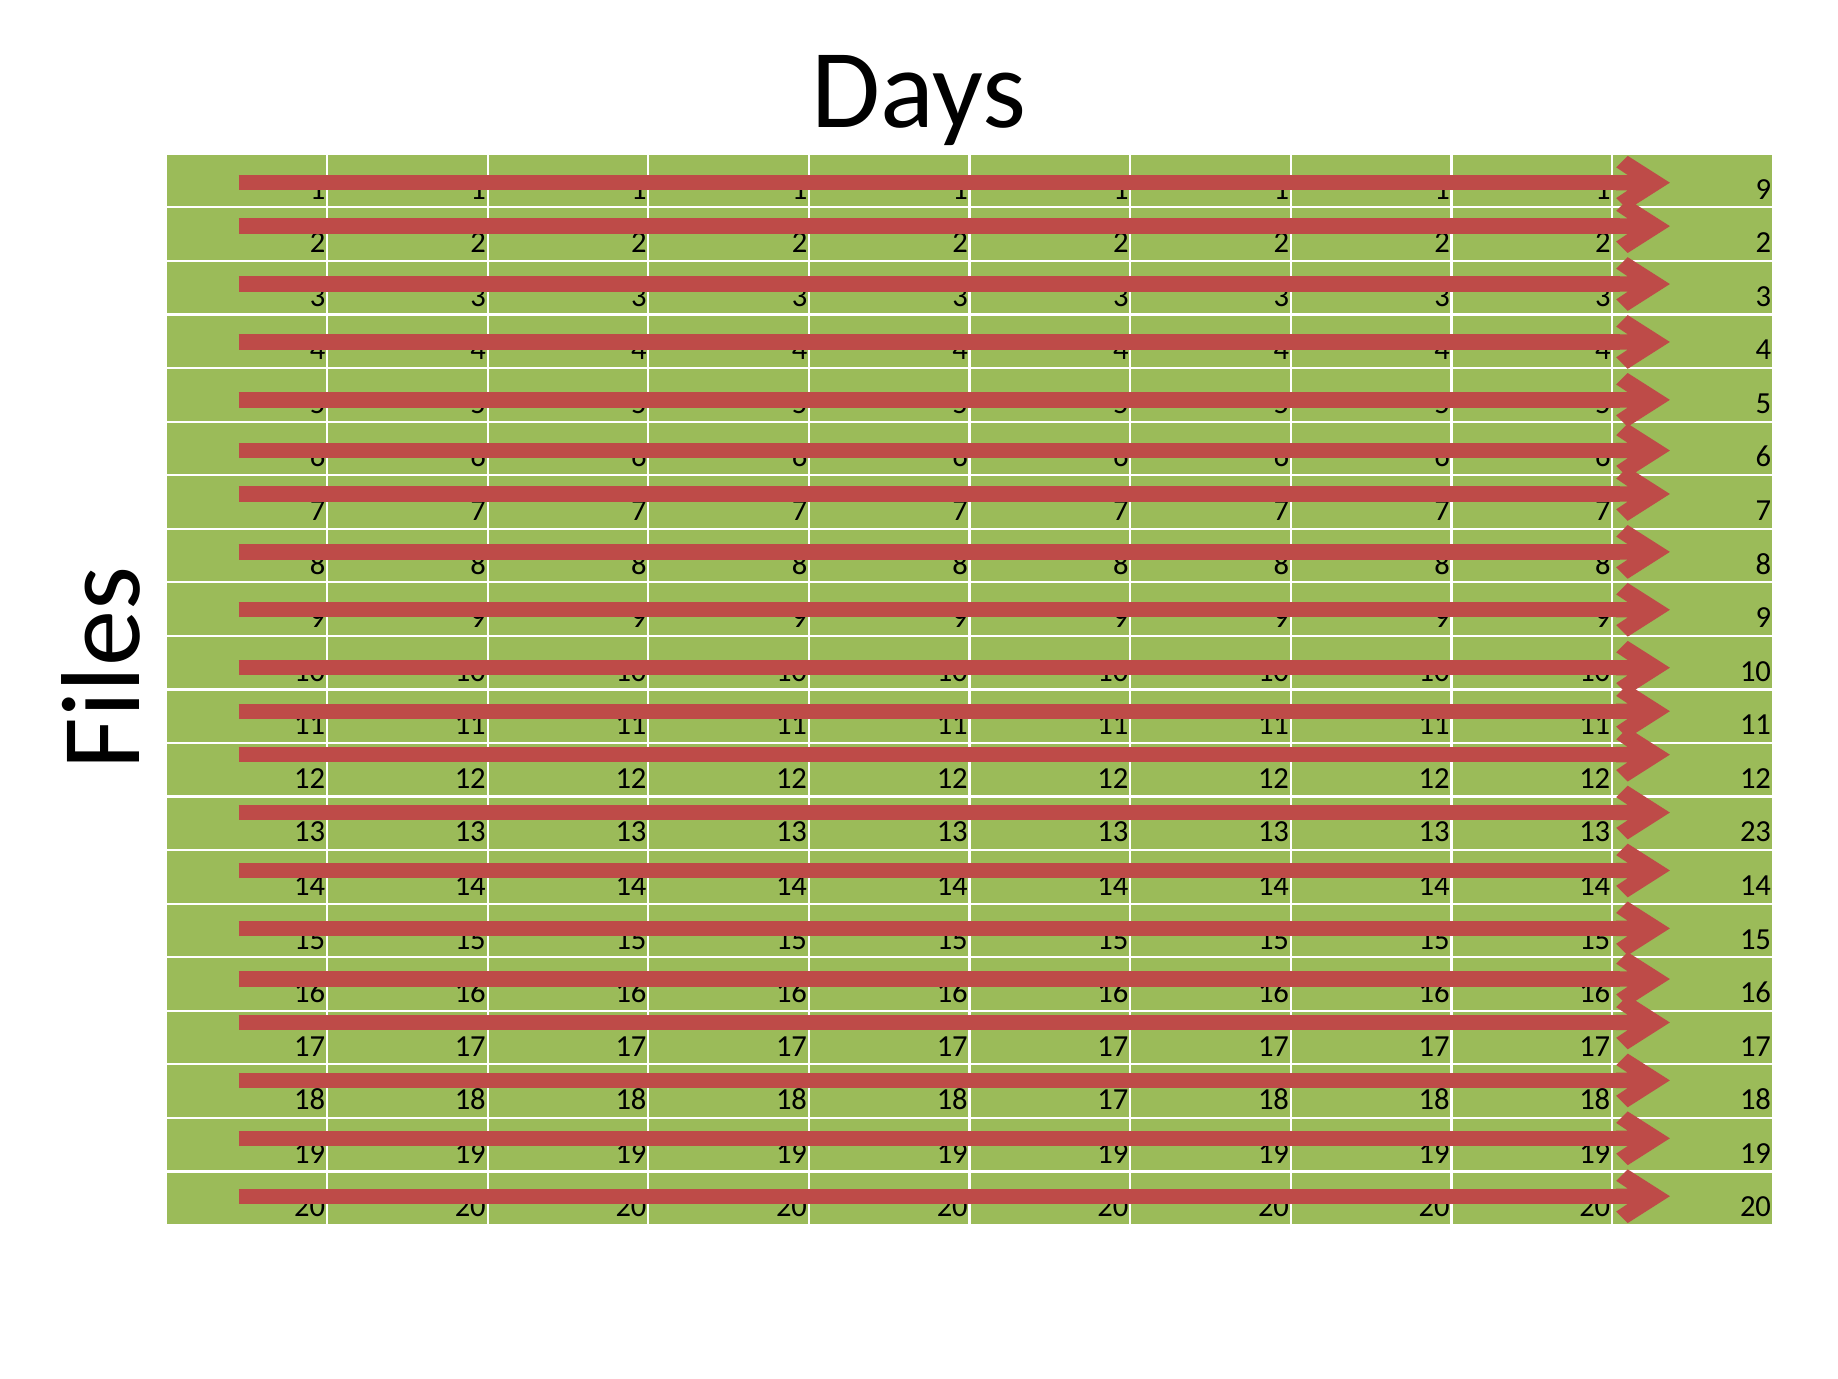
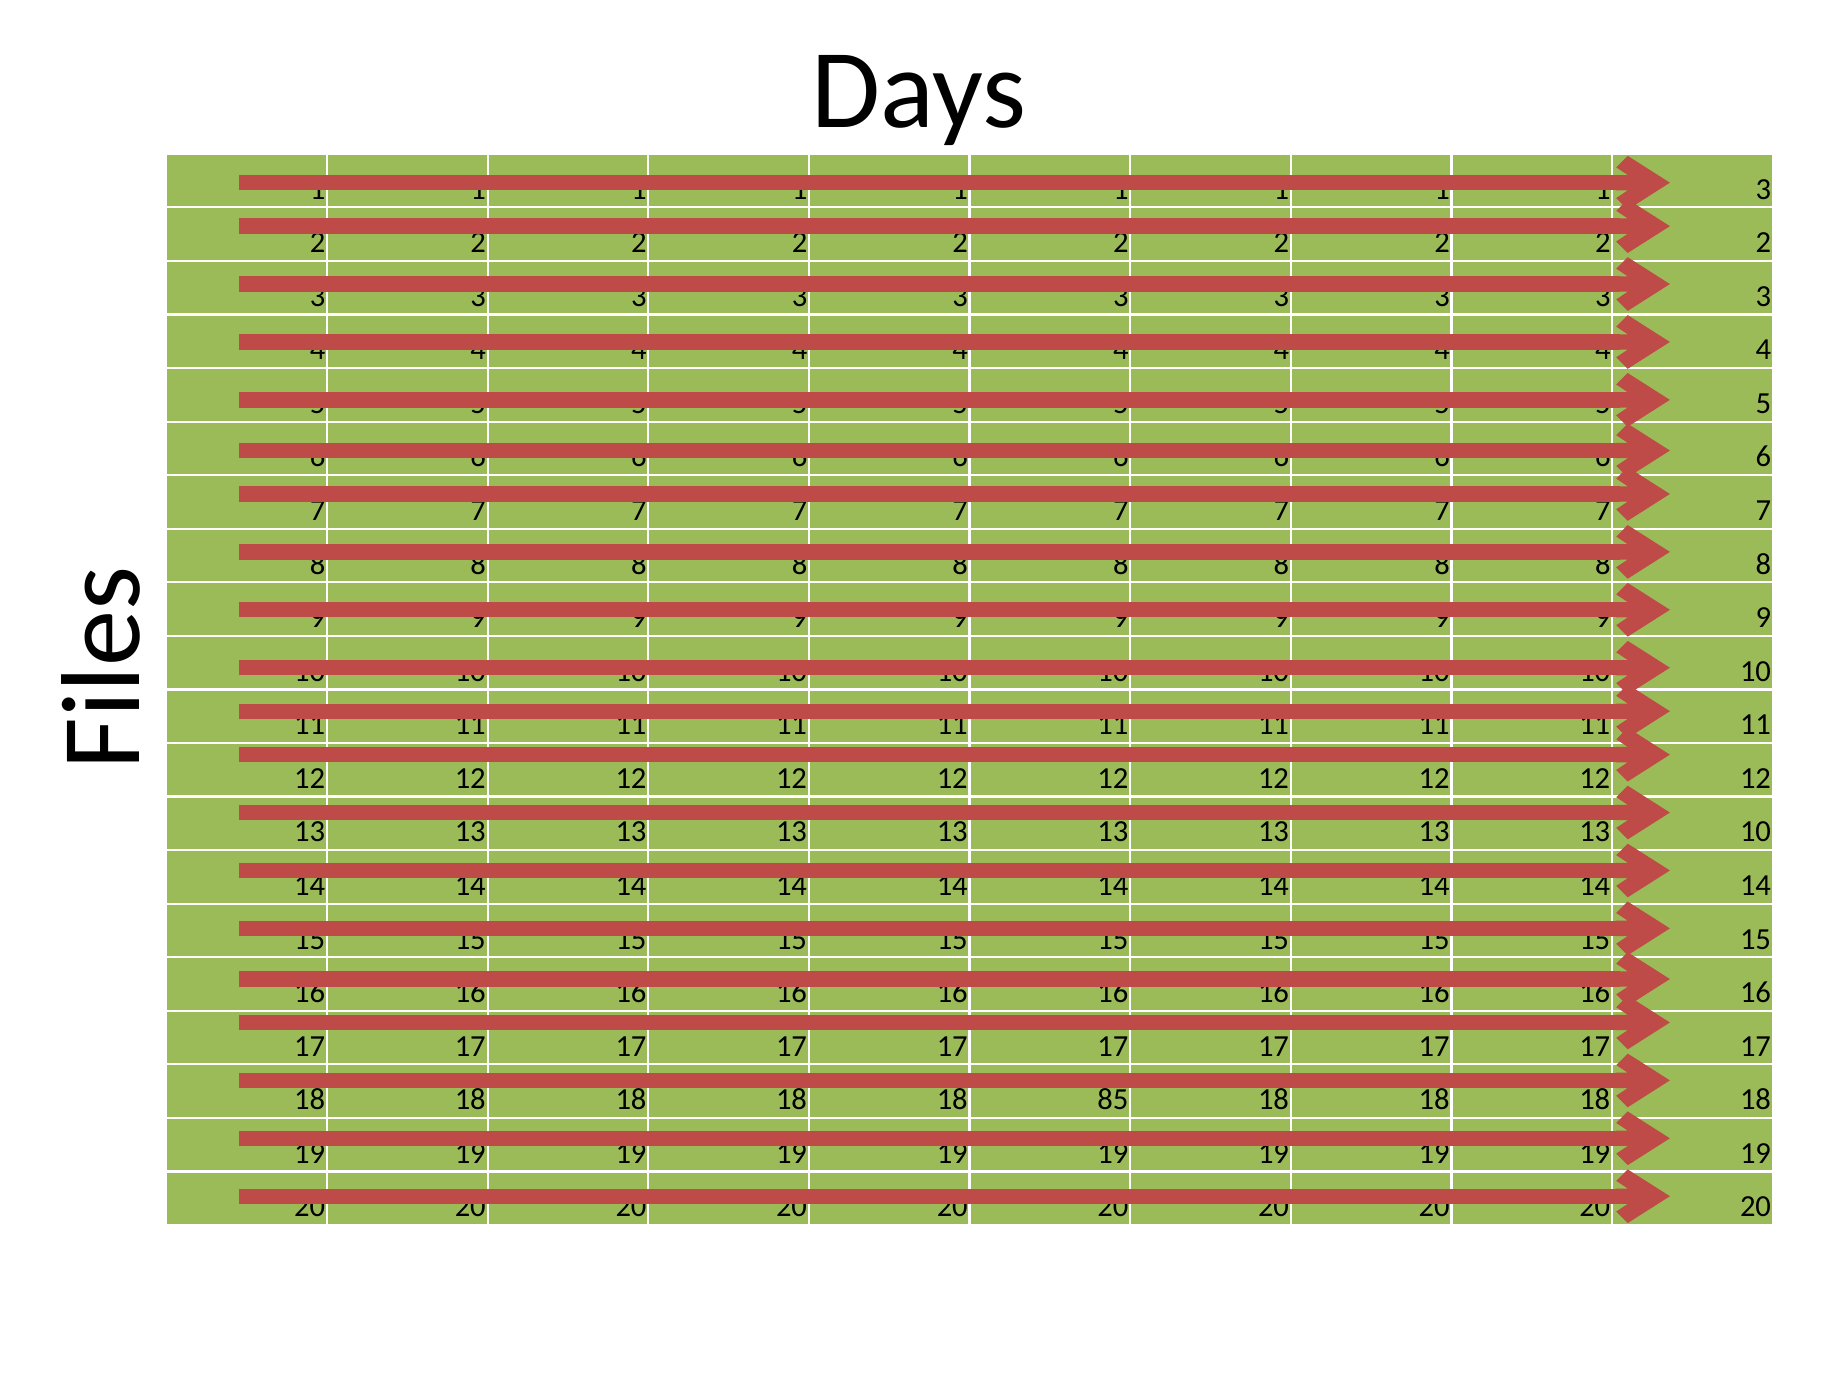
9: 9 -> 3 (1763, 189)
13 23: 23 -> 10 (1755, 831)
18 17: 17 -> 85 (1113, 1099)
